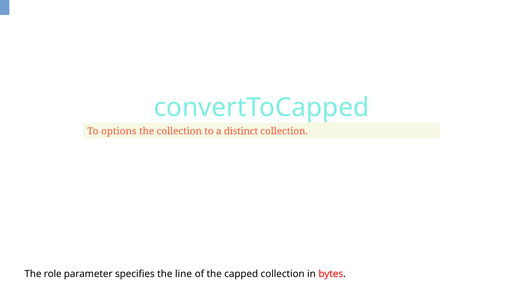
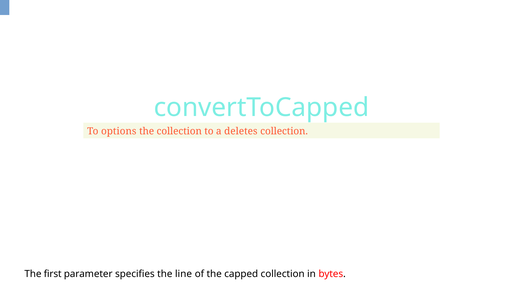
distinct: distinct -> deletes (241, 131)
role: role -> first (53, 274)
